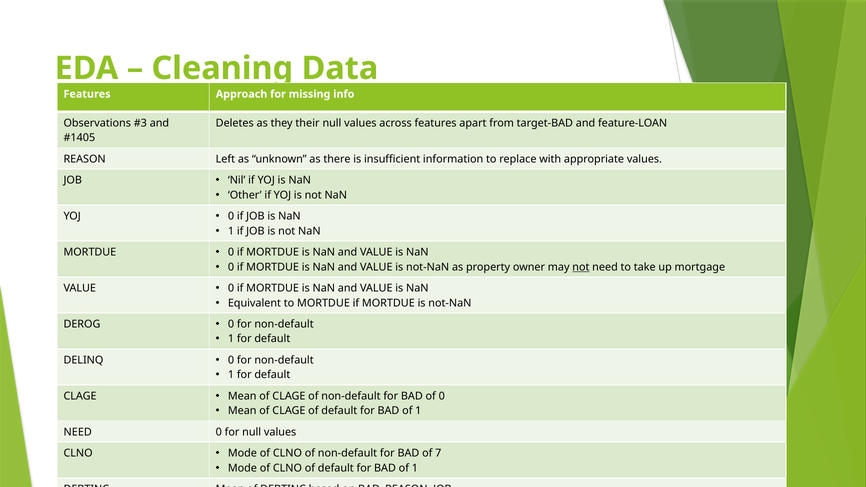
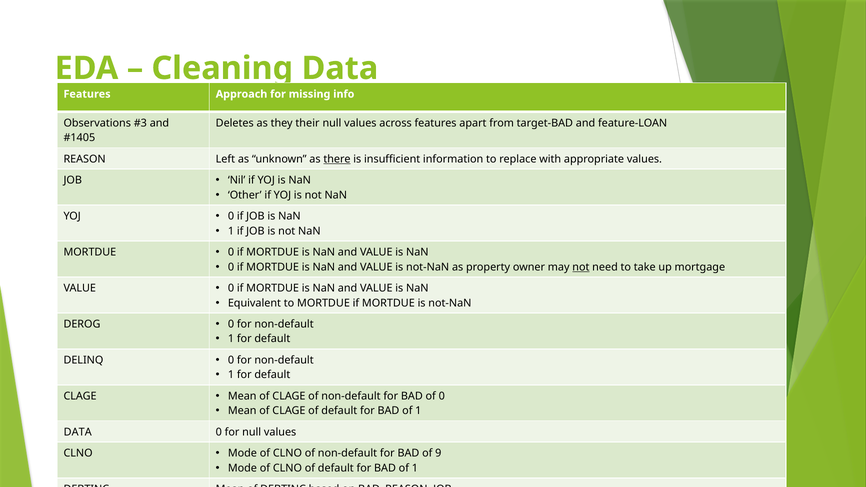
there underline: none -> present (337, 159)
NEED: NEED -> DATA (78, 432)
7: 7 -> 9 (438, 453)
